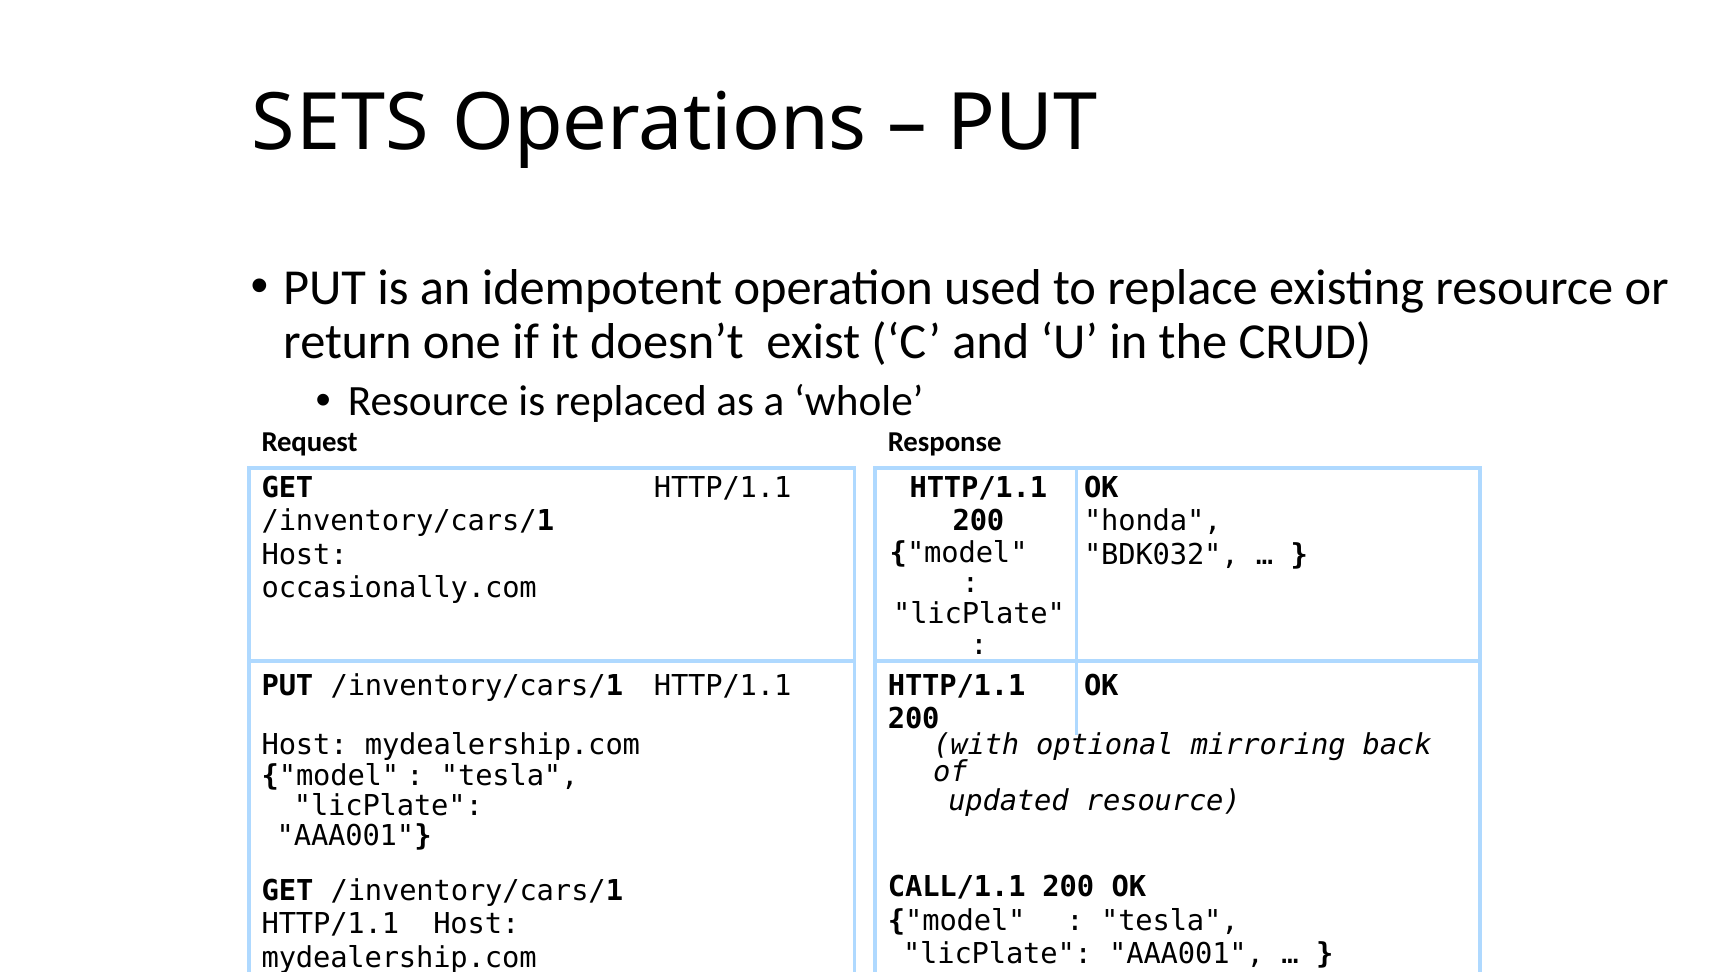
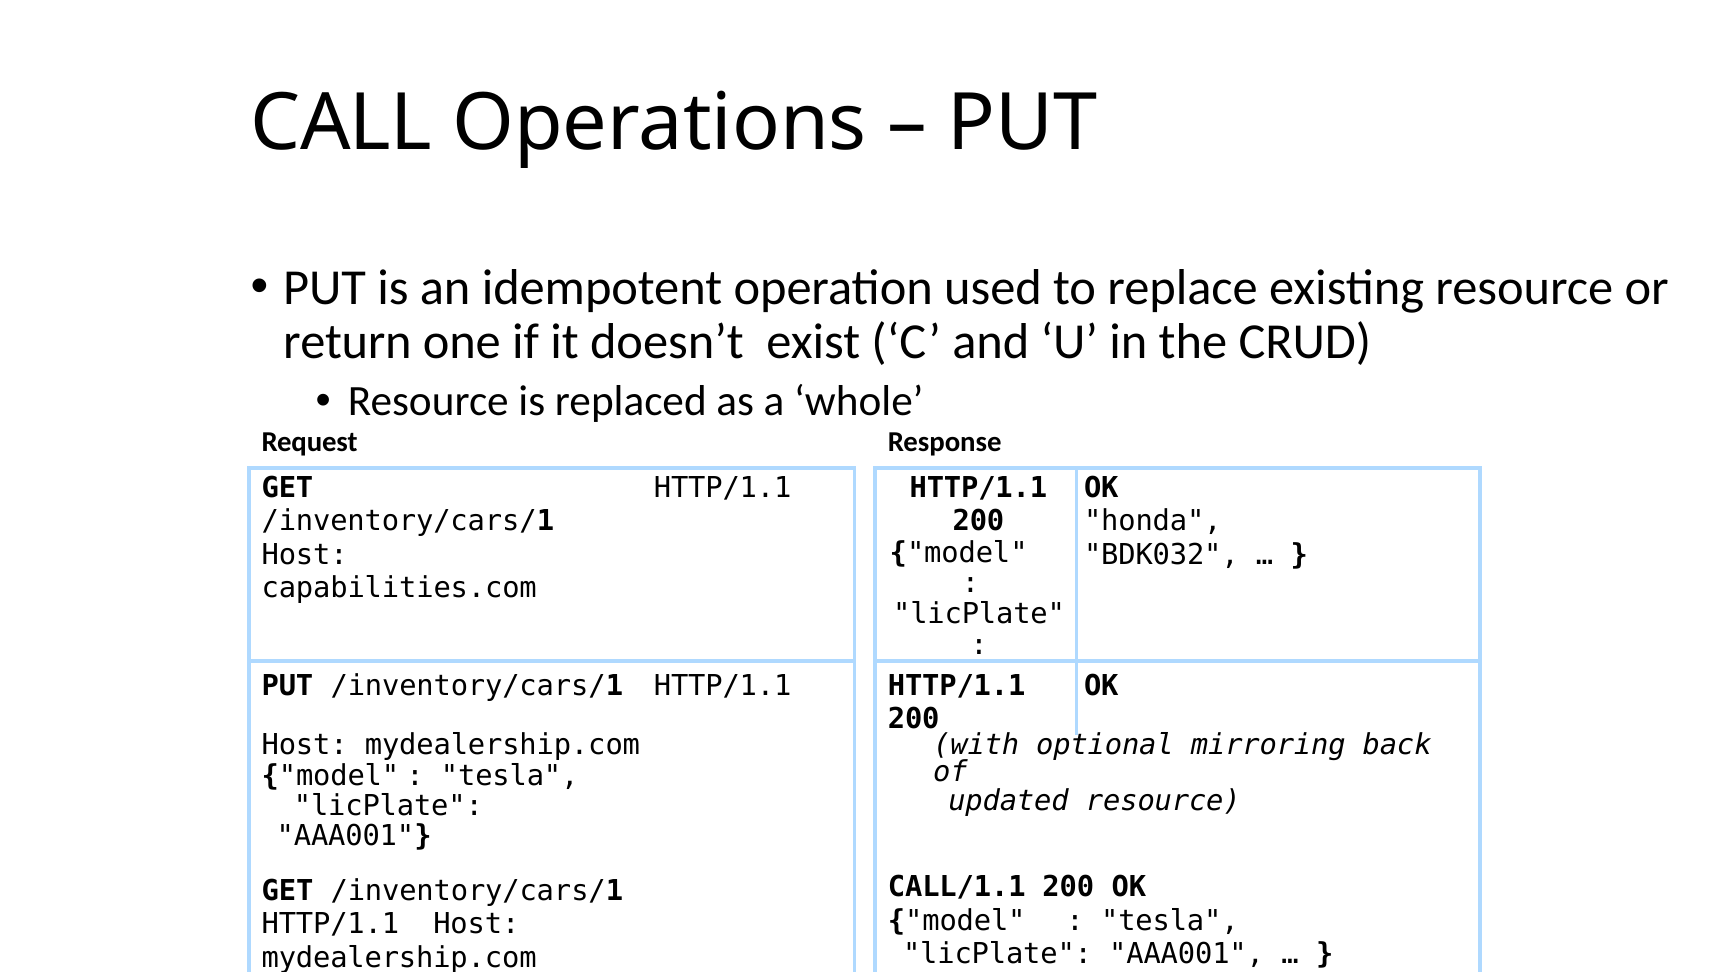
SETS: SETS -> CALL (341, 124)
occasionally.com: occasionally.com -> capabilities.com (399, 588)
